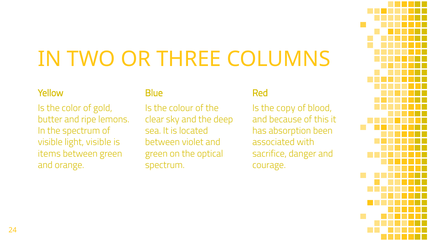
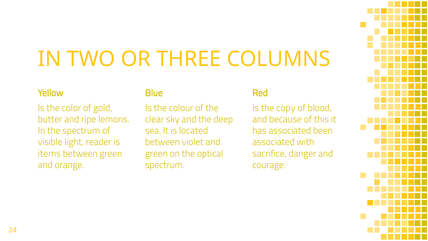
has absorption: absorption -> associated (290, 131)
light visible: visible -> reader (99, 142)
